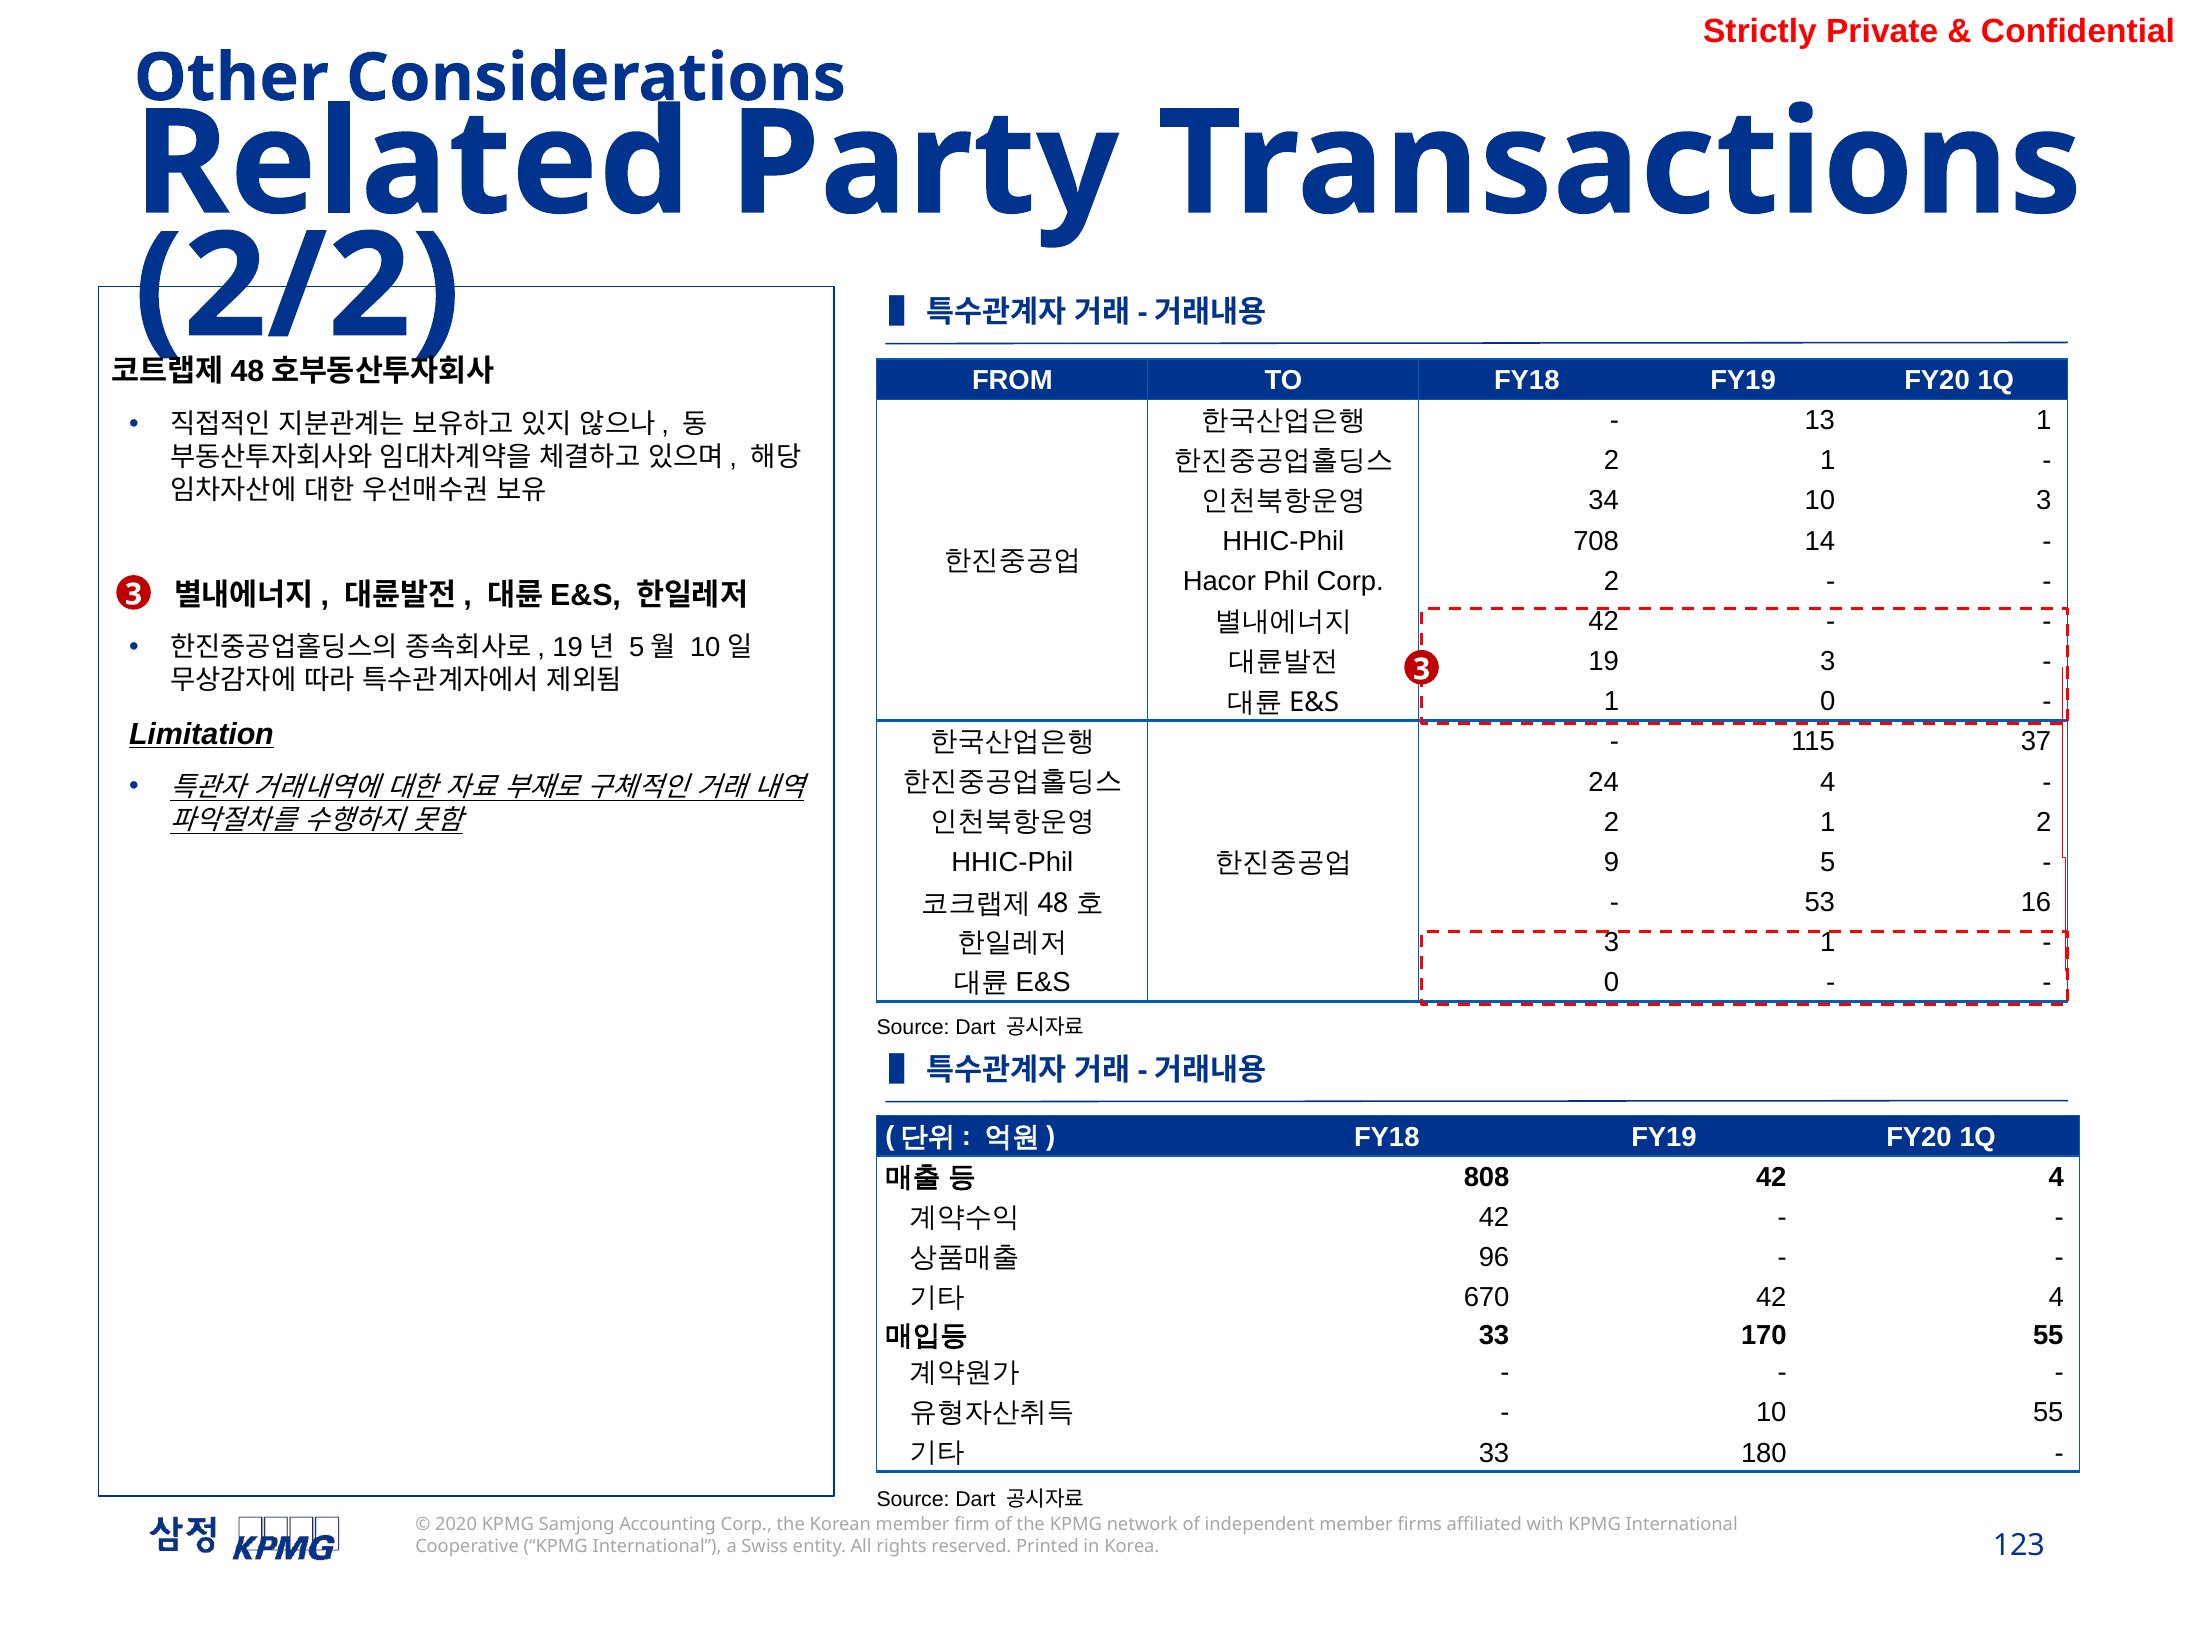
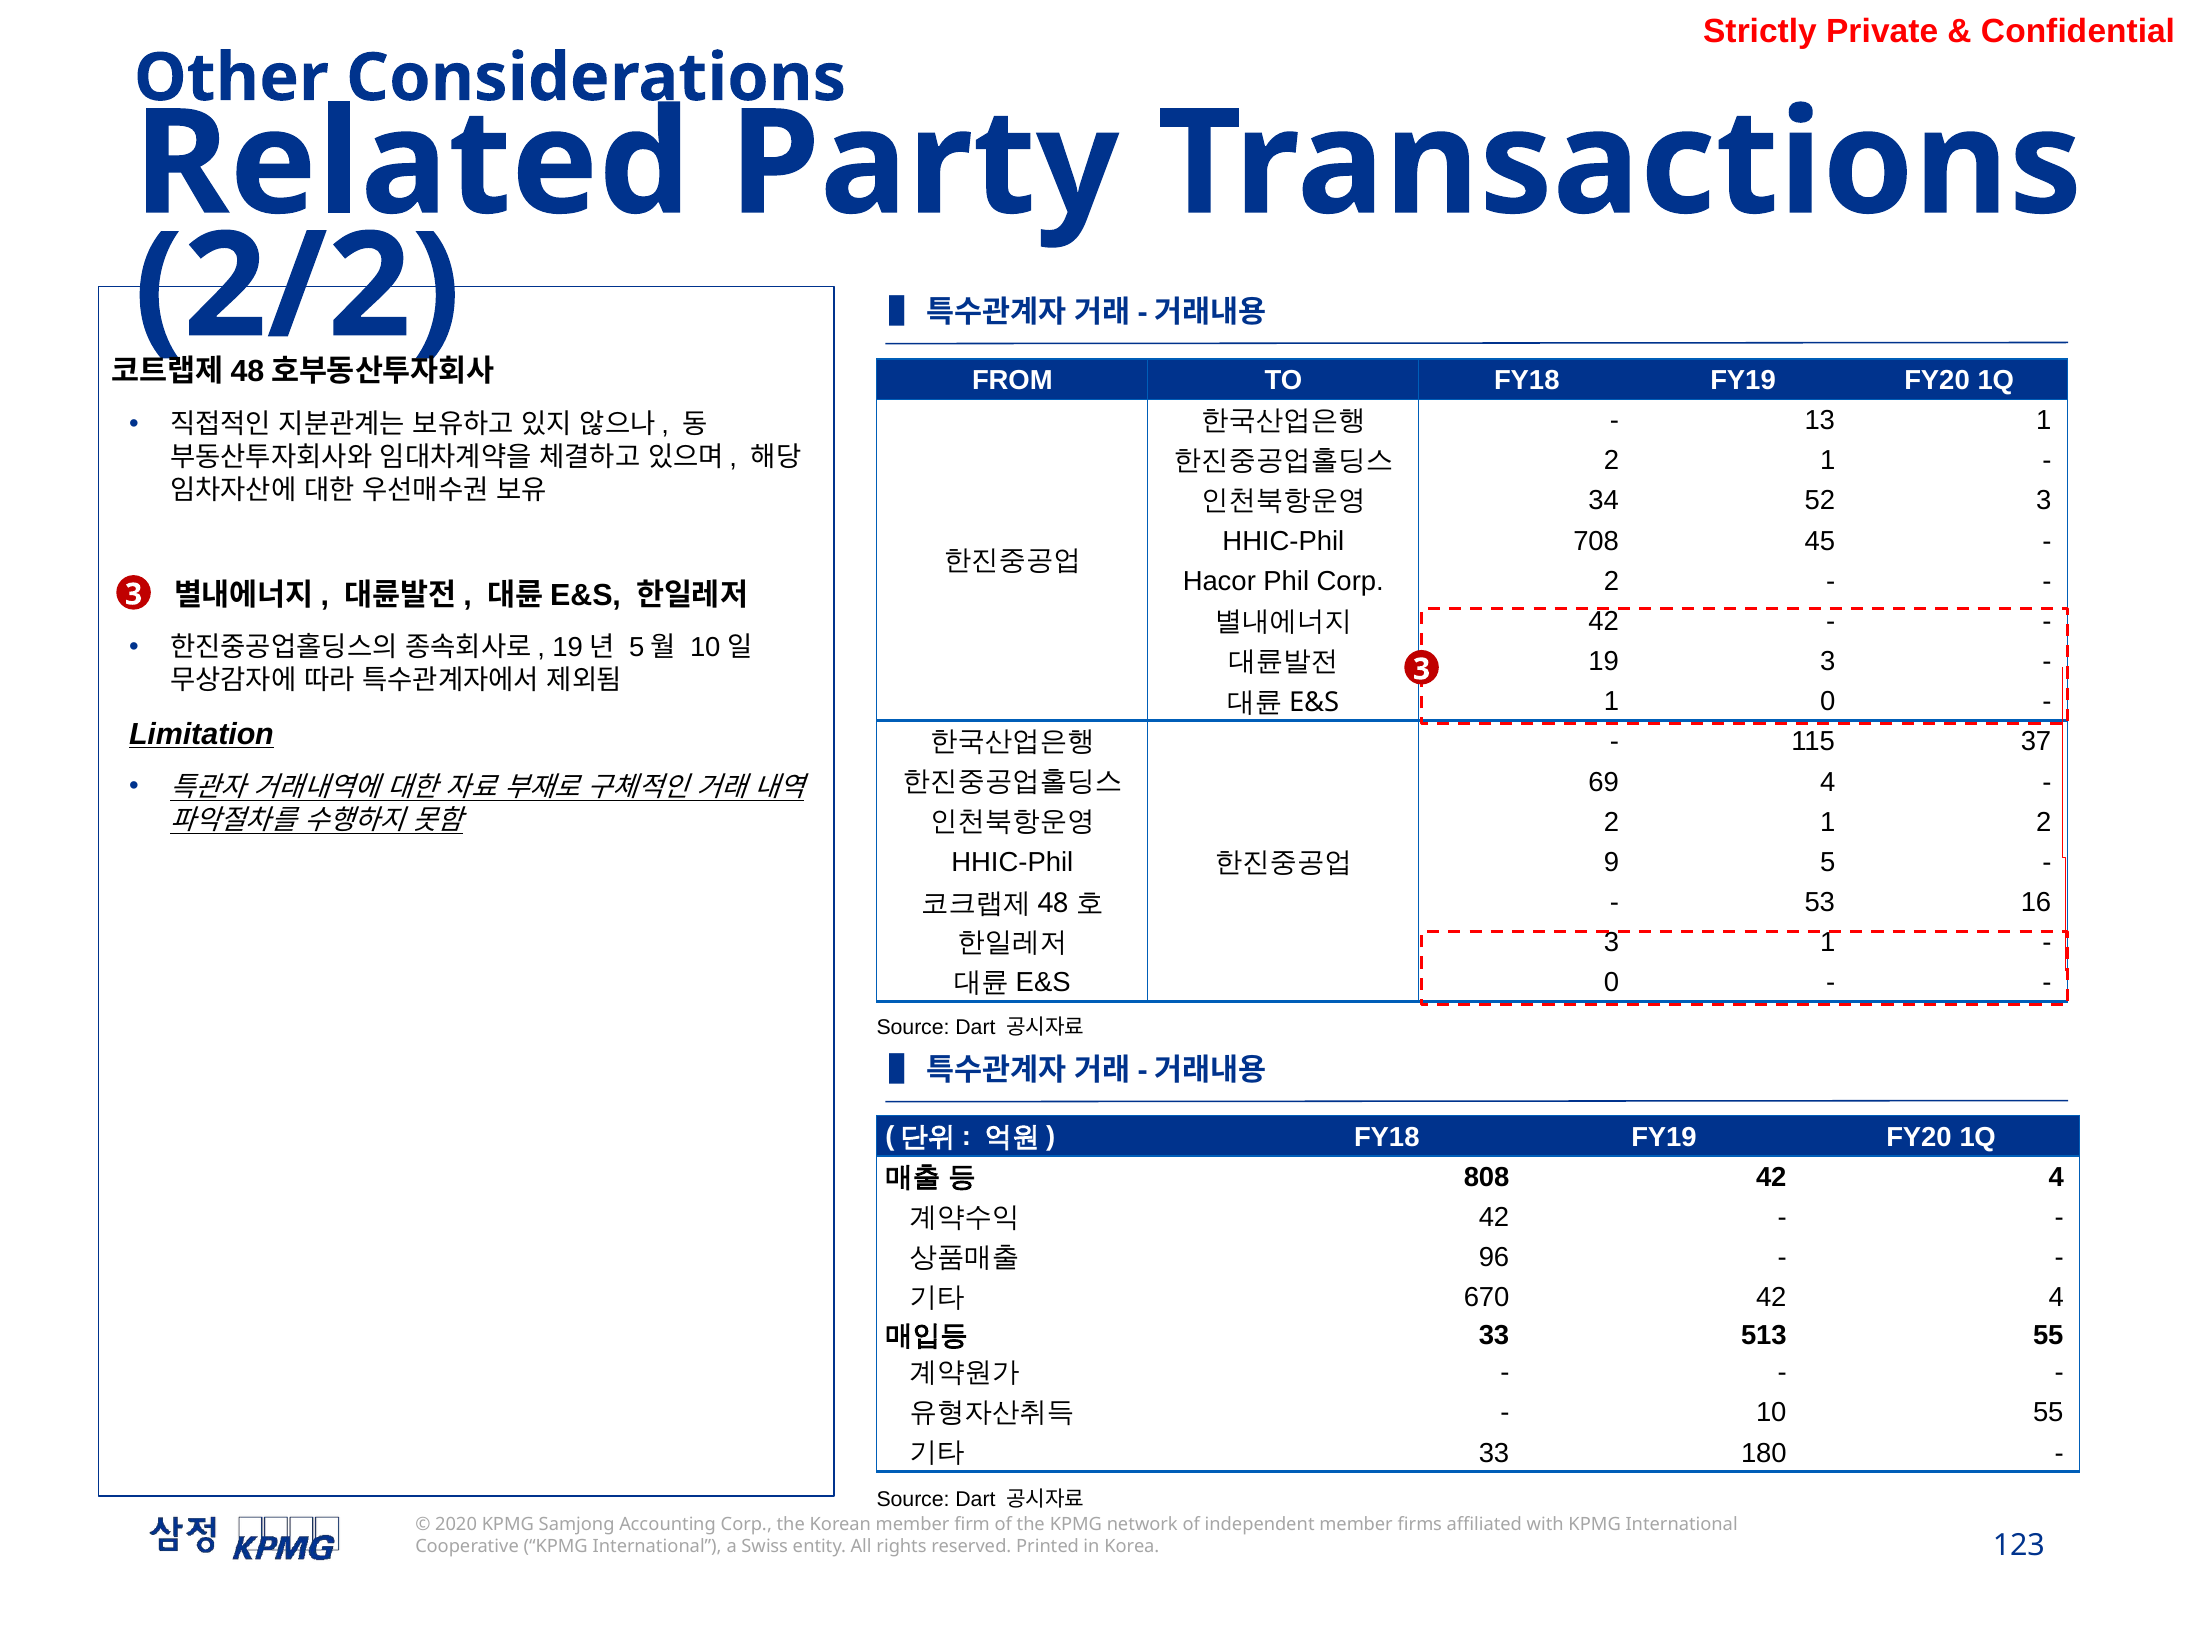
34 10: 10 -> 52 (1820, 501)
14: 14 -> 45 (1820, 541)
24: 24 -> 69 (1604, 782)
170: 170 -> 513 (1764, 1335)
